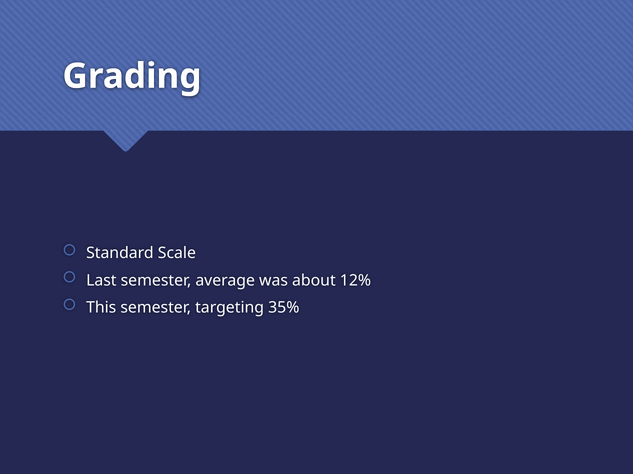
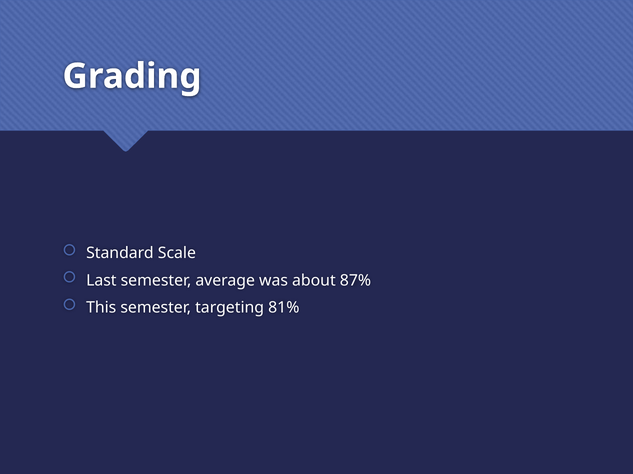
12%: 12% -> 87% (355, 281)
35%: 35% -> 81% (284, 308)
